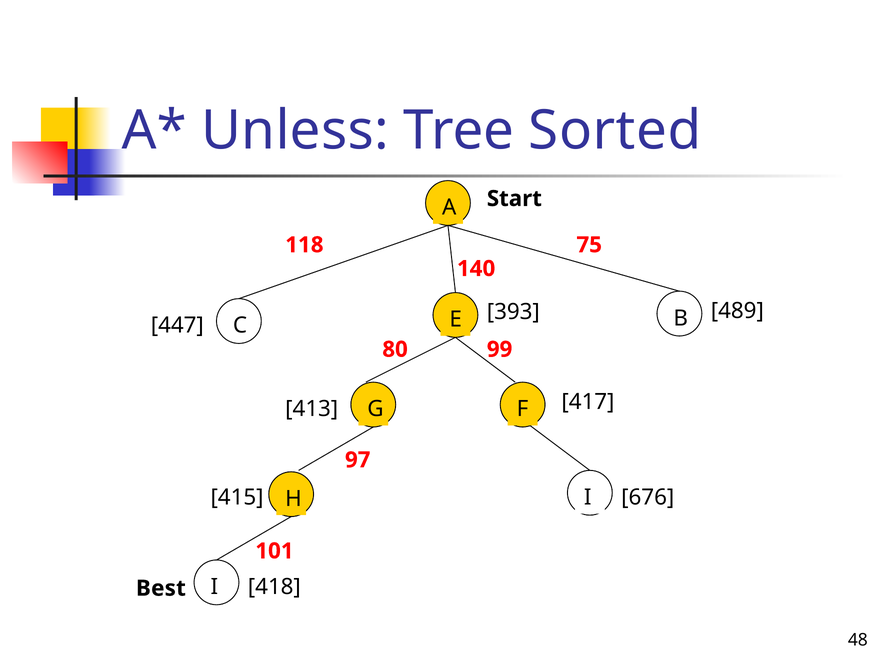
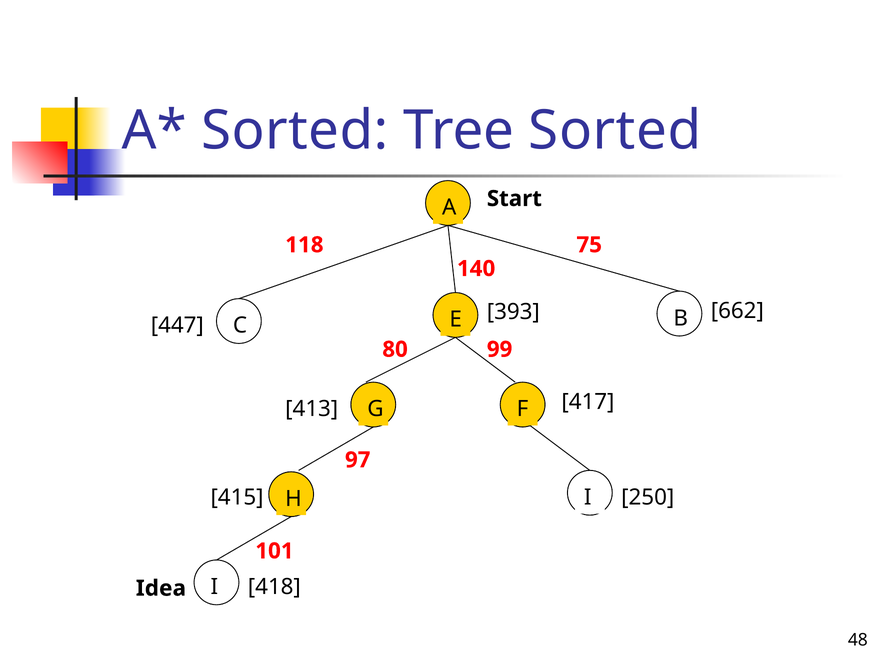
Unless: Unless -> Sorted (295, 131)
489: 489 -> 662 (737, 311)
676: 676 -> 250 (648, 497)
Best: Best -> Idea (161, 588)
